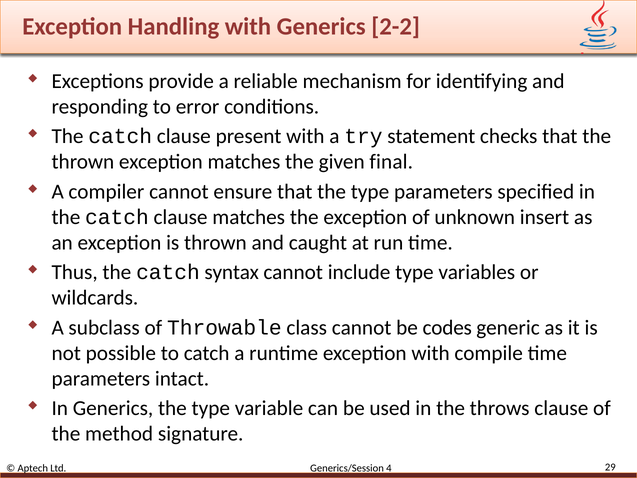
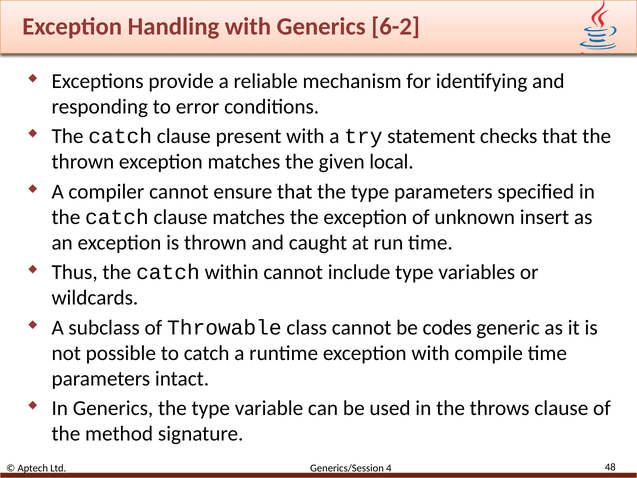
2-2: 2-2 -> 6-2 (396, 27)
final: final -> local (391, 162)
syntax: syntax -> within (232, 272)
29: 29 -> 48 (610, 467)
